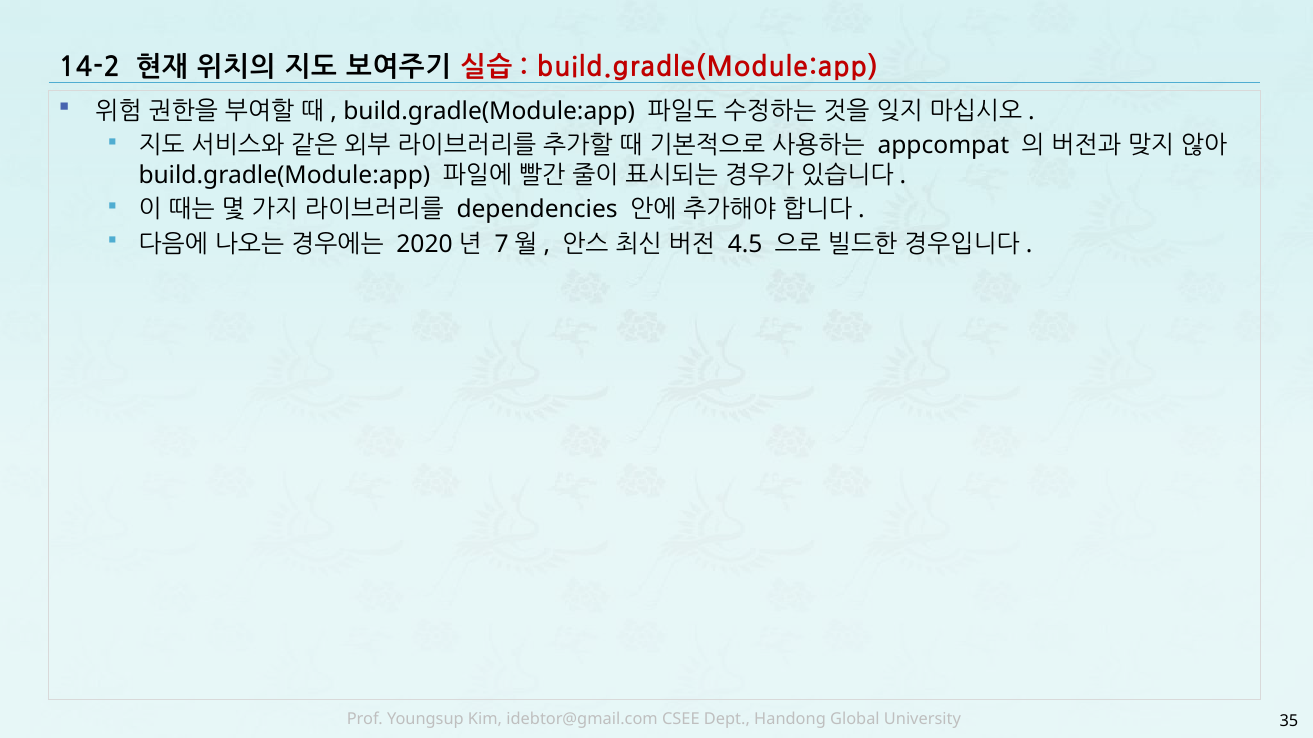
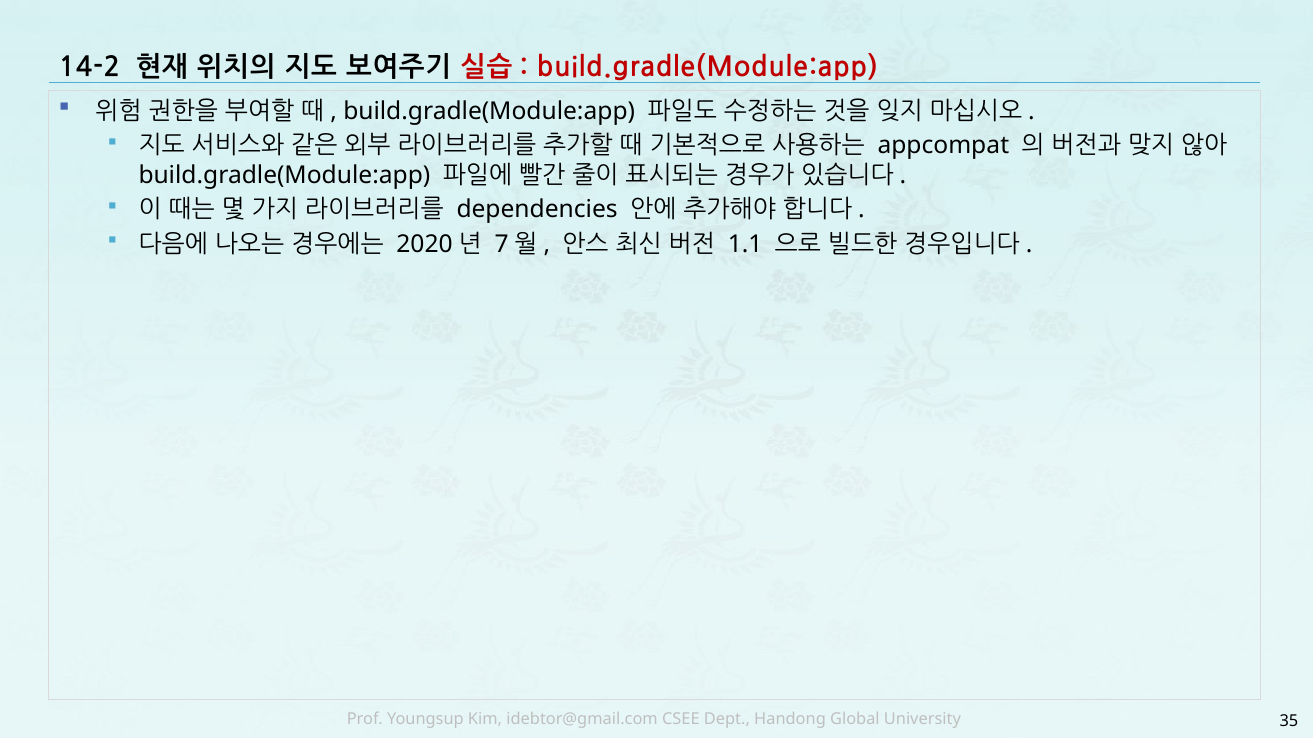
4.5: 4.5 -> 1.1 (745, 244)
